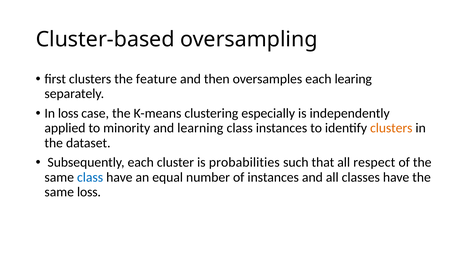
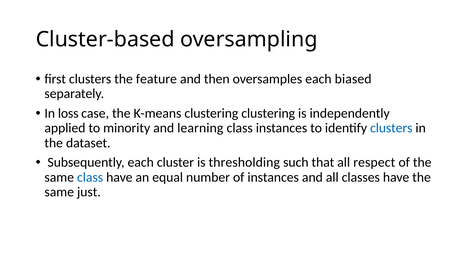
learing: learing -> biased (353, 79)
clustering especially: especially -> clustering (268, 113)
clusters colour: orange -> blue (391, 128)
probabilities: probabilities -> thresholding (244, 163)
same loss: loss -> just (89, 192)
